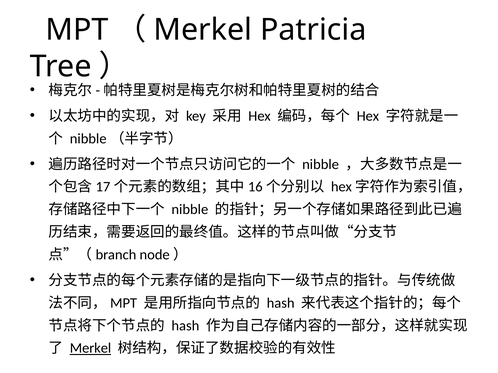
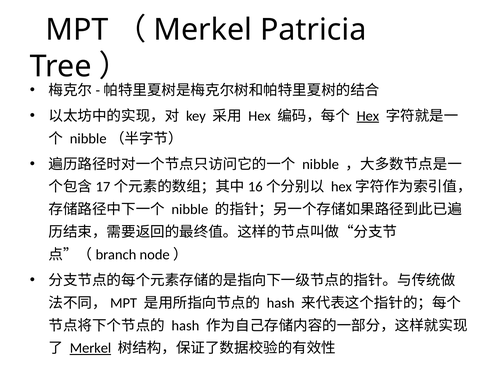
Hex underline: none -> present (368, 116)
